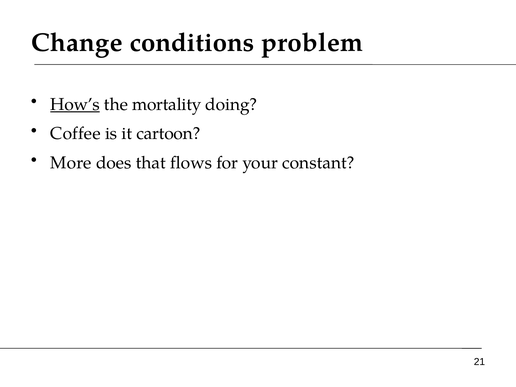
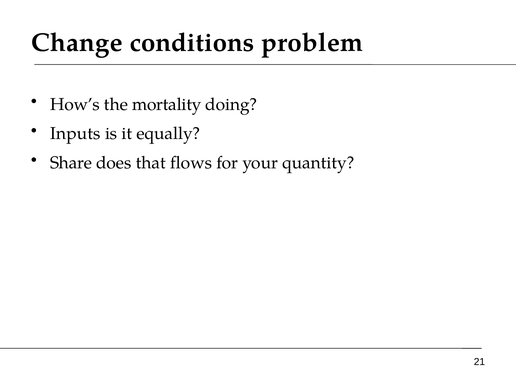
How’s underline: present -> none (75, 104)
Coffee: Coffee -> Inputs (75, 134)
cartoon: cartoon -> equally (168, 134)
More: More -> Share (71, 163)
constant: constant -> quantity (318, 163)
